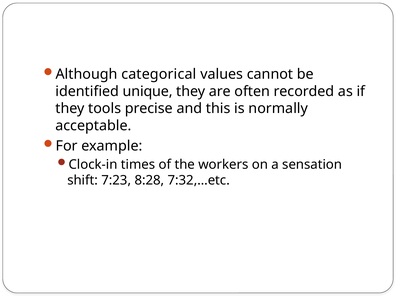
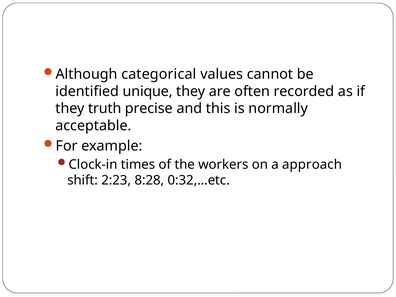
tools: tools -> truth (105, 109)
sensation: sensation -> approach (312, 164)
7:23: 7:23 -> 2:23 (116, 180)
7:32,…etc: 7:32,…etc -> 0:32,…etc (199, 180)
